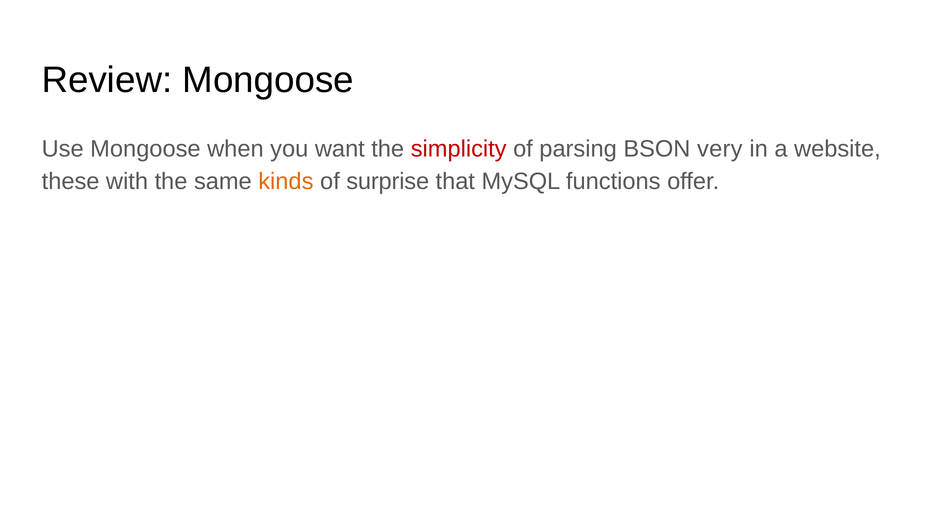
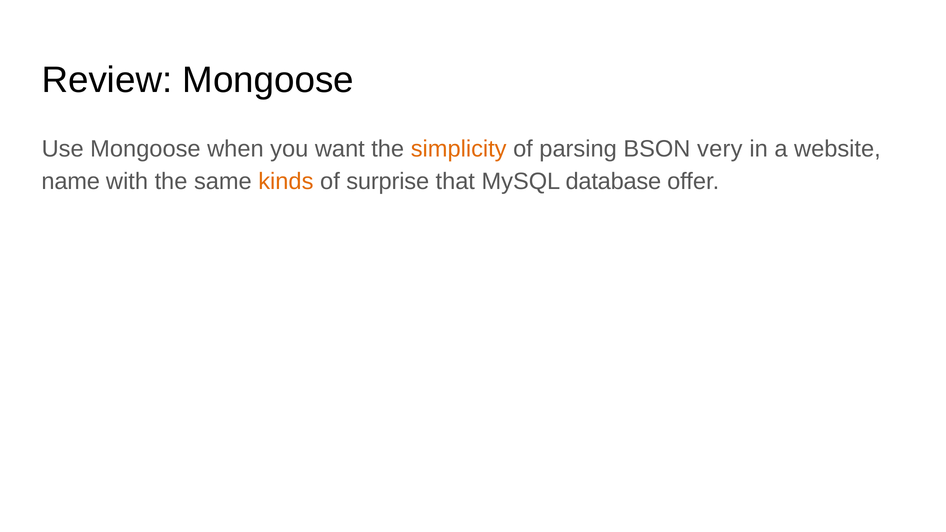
simplicity colour: red -> orange (459, 149)
these: these -> name (71, 181)
functions: functions -> database (613, 181)
